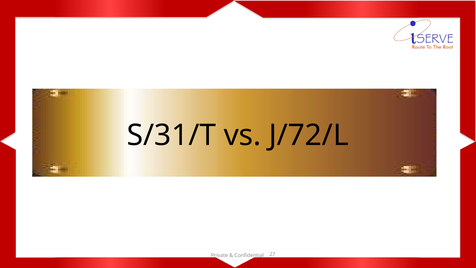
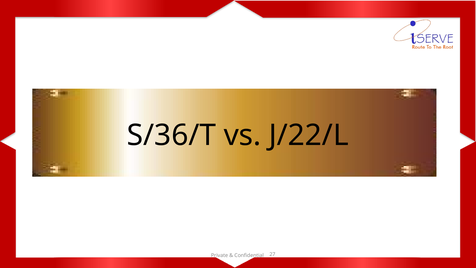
S/31/T: S/31/T -> S/36/T (171, 135)
J/72/L: J/72/L -> J/22/L (309, 135)
